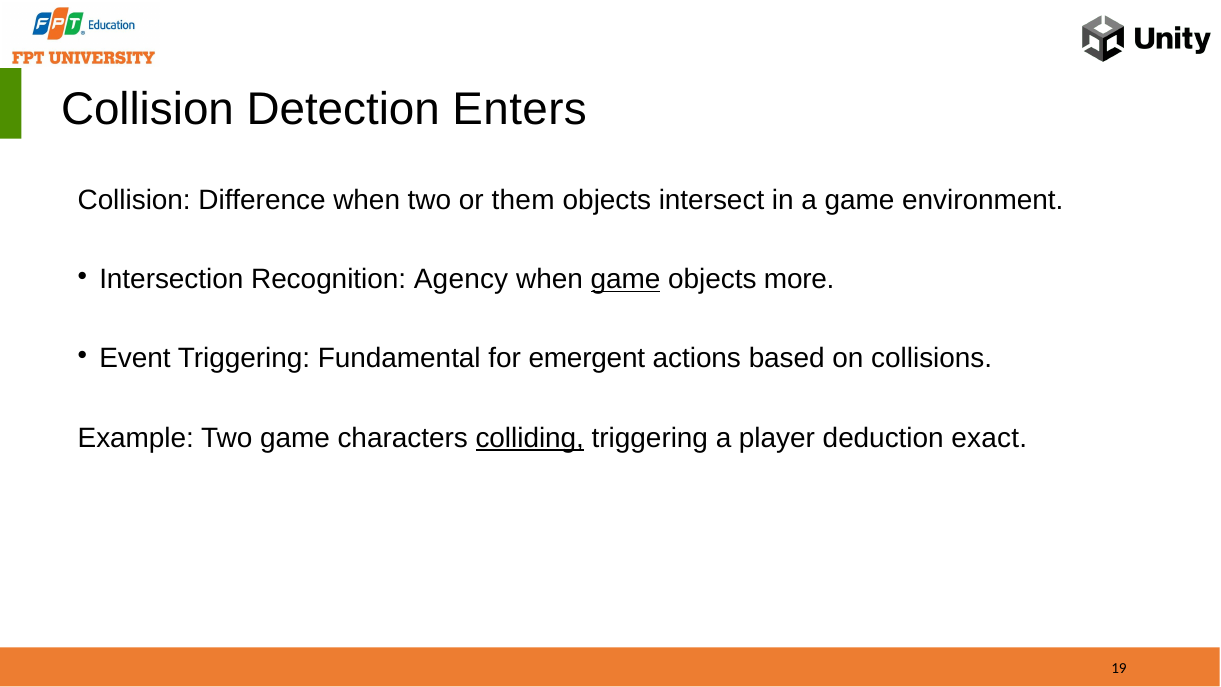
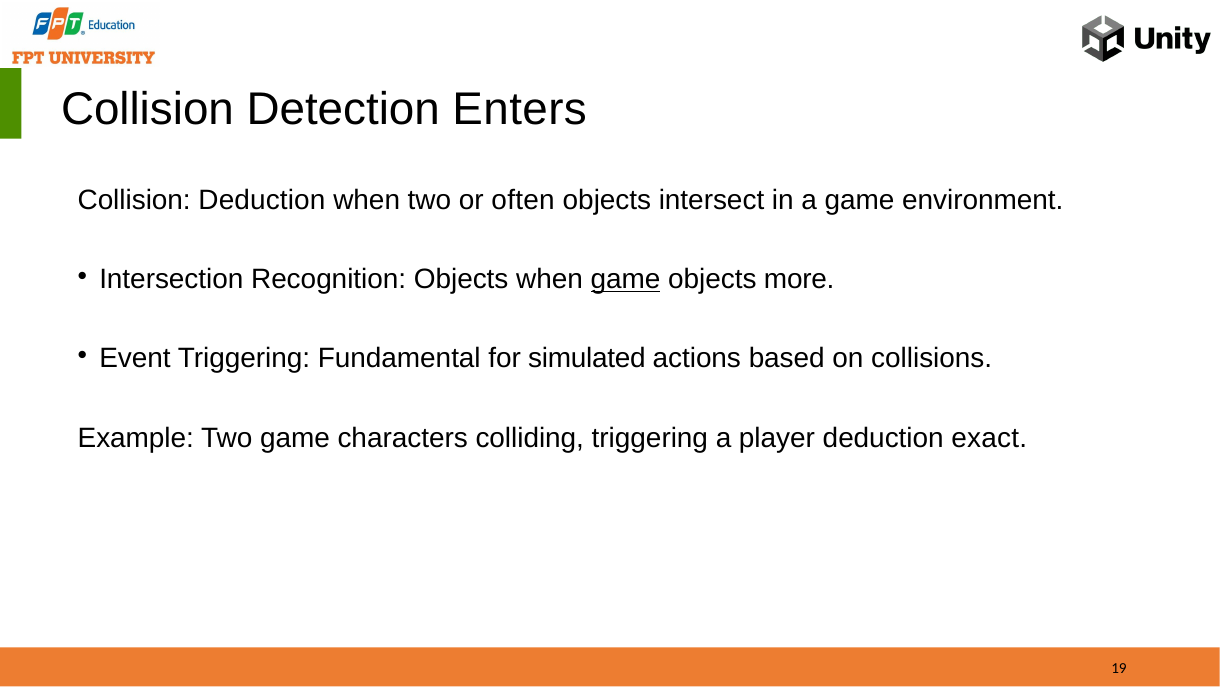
Collision Difference: Difference -> Deduction (262, 200)
them: them -> often (523, 200)
Recognition Agency: Agency -> Objects (461, 279)
emergent: emergent -> simulated (587, 359)
colliding underline: present -> none (530, 438)
